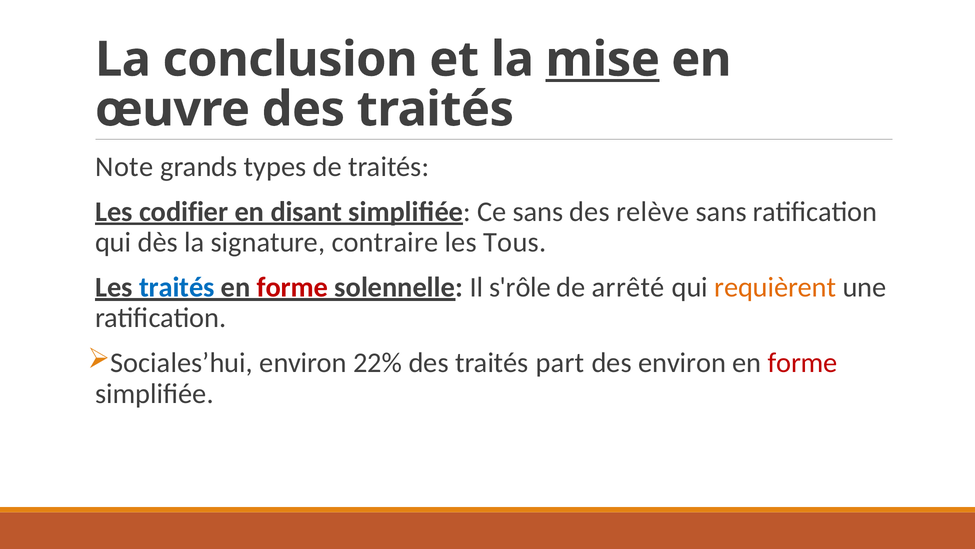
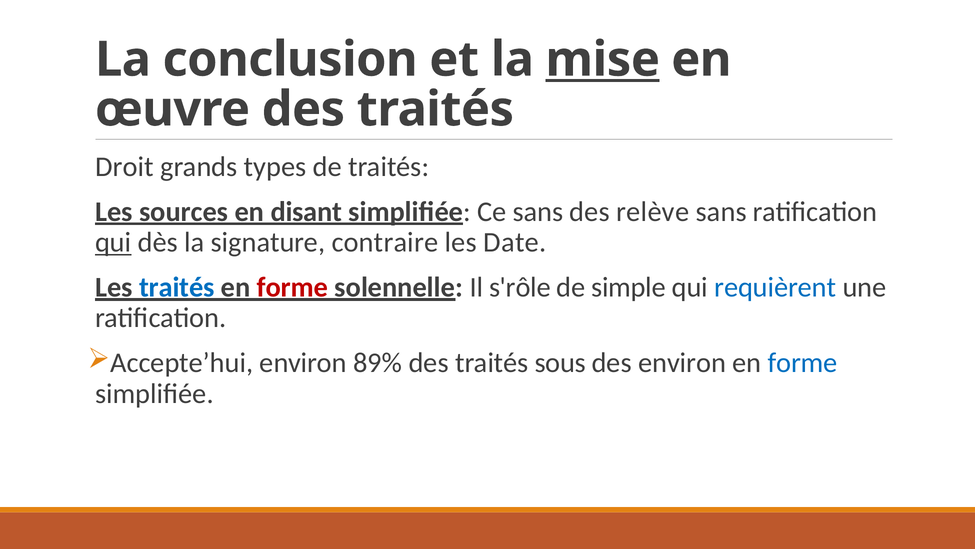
Note: Note -> Droit (124, 166)
codifier: codifier -> sources (184, 211)
qui underline: none -> present (113, 242)
Tous: Tous -> Date (515, 242)
arrêté: arrêté -> simple (629, 287)
requièrent colour: orange -> blue (775, 287)
Sociales’hui: Sociales’hui -> Accepte’hui (182, 363)
22%: 22% -> 89% (378, 363)
part: part -> sous (560, 363)
forme colour: red -> blue (803, 363)
